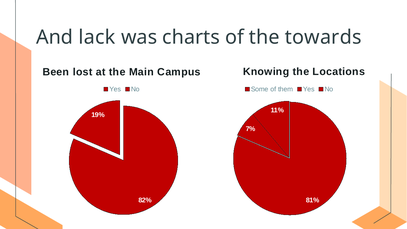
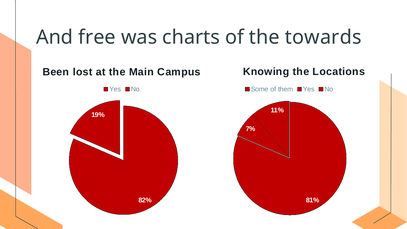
lack: lack -> free (97, 37)
